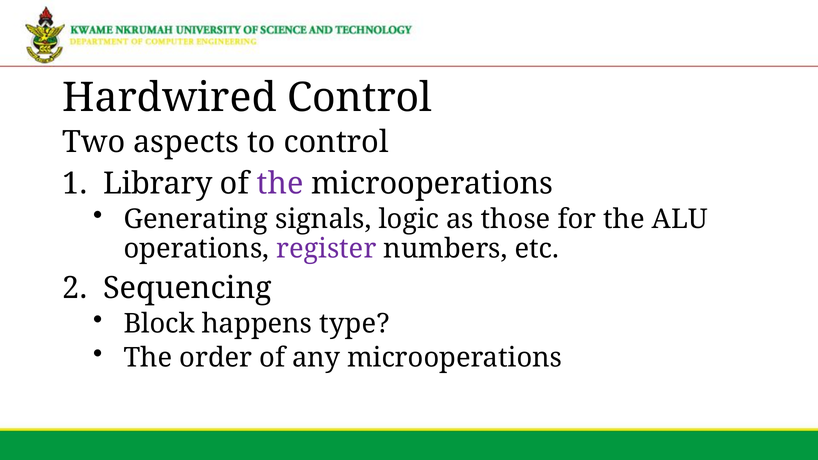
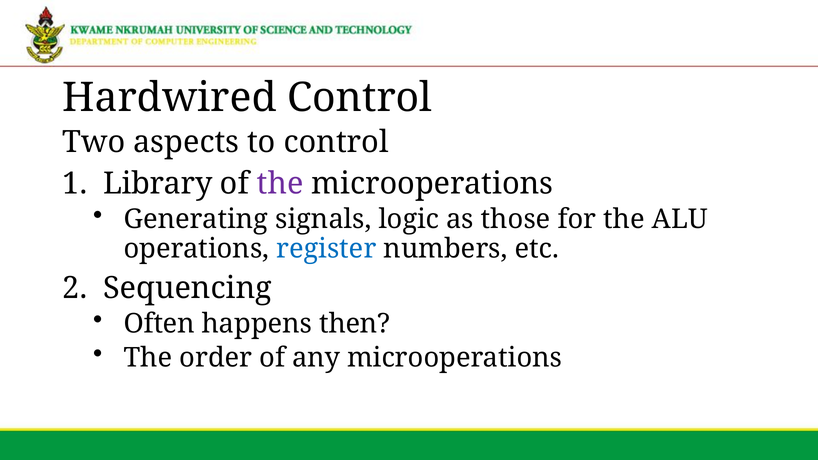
register colour: purple -> blue (326, 249)
Block: Block -> Often (159, 324)
type: type -> then (355, 324)
